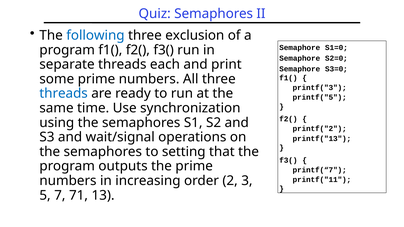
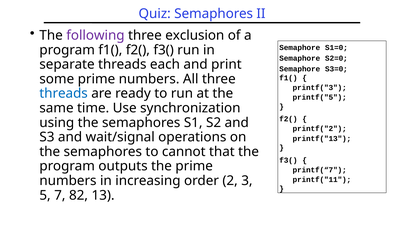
following colour: blue -> purple (95, 35)
setting: setting -> cannot (184, 152)
71: 71 -> 82 (79, 195)
